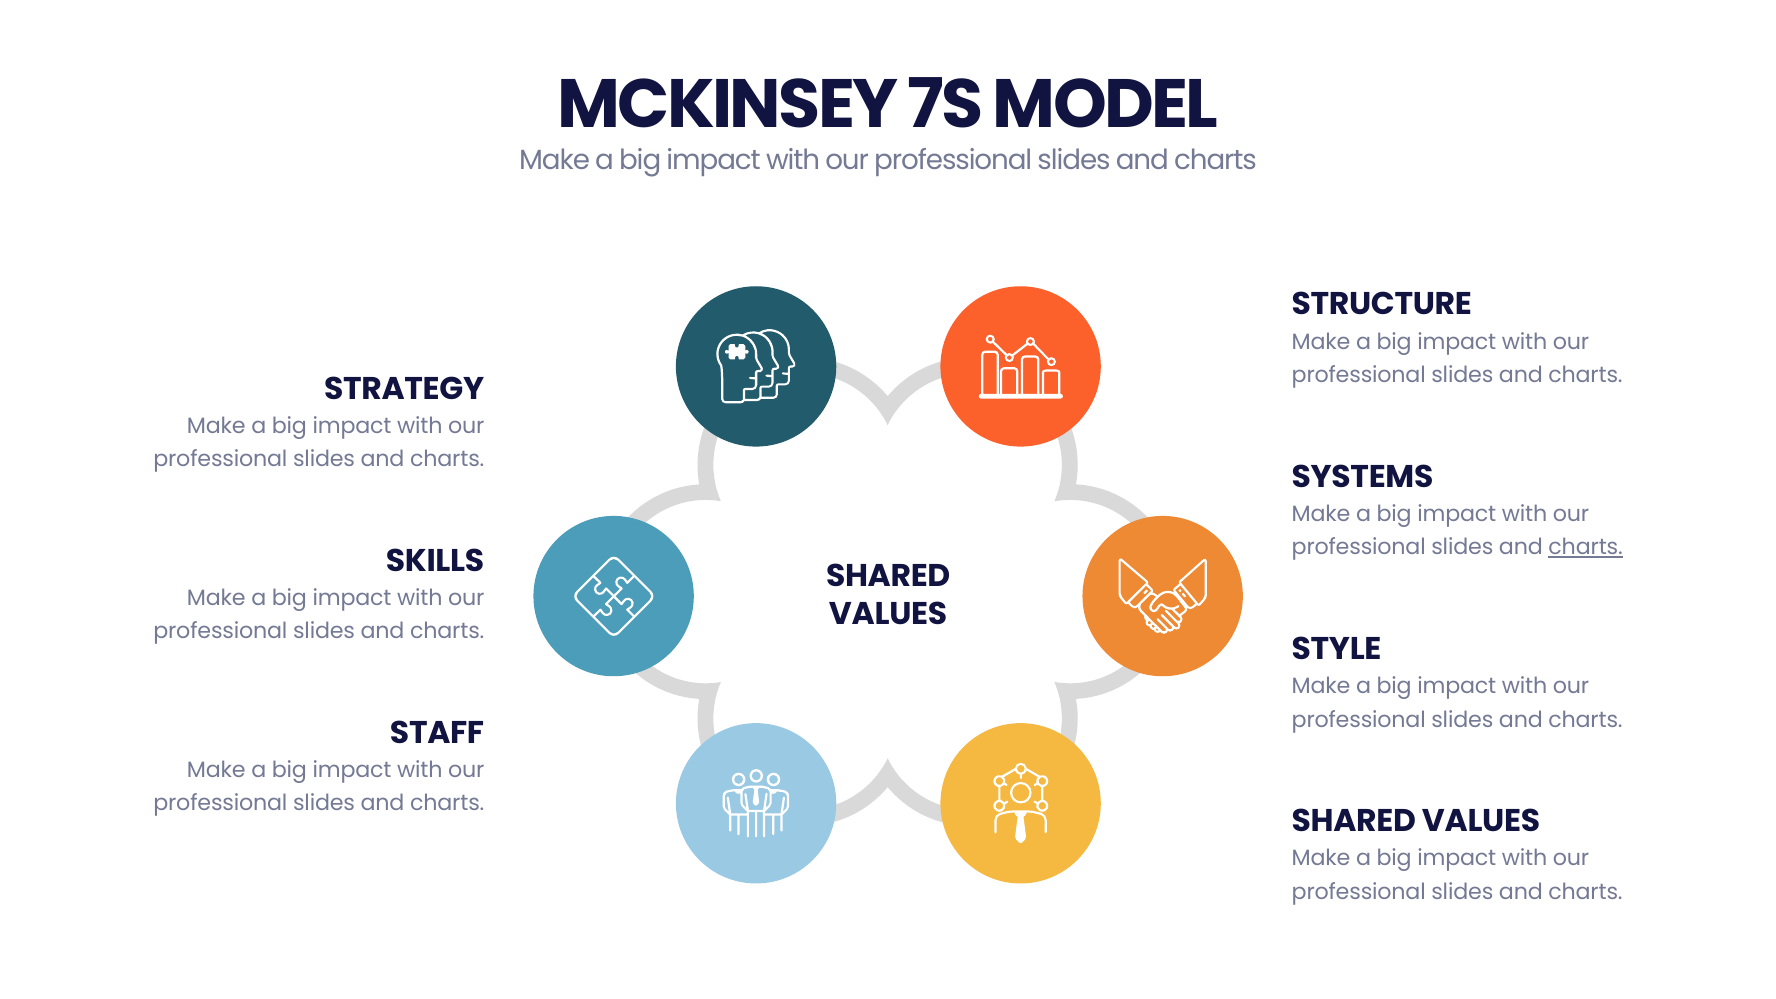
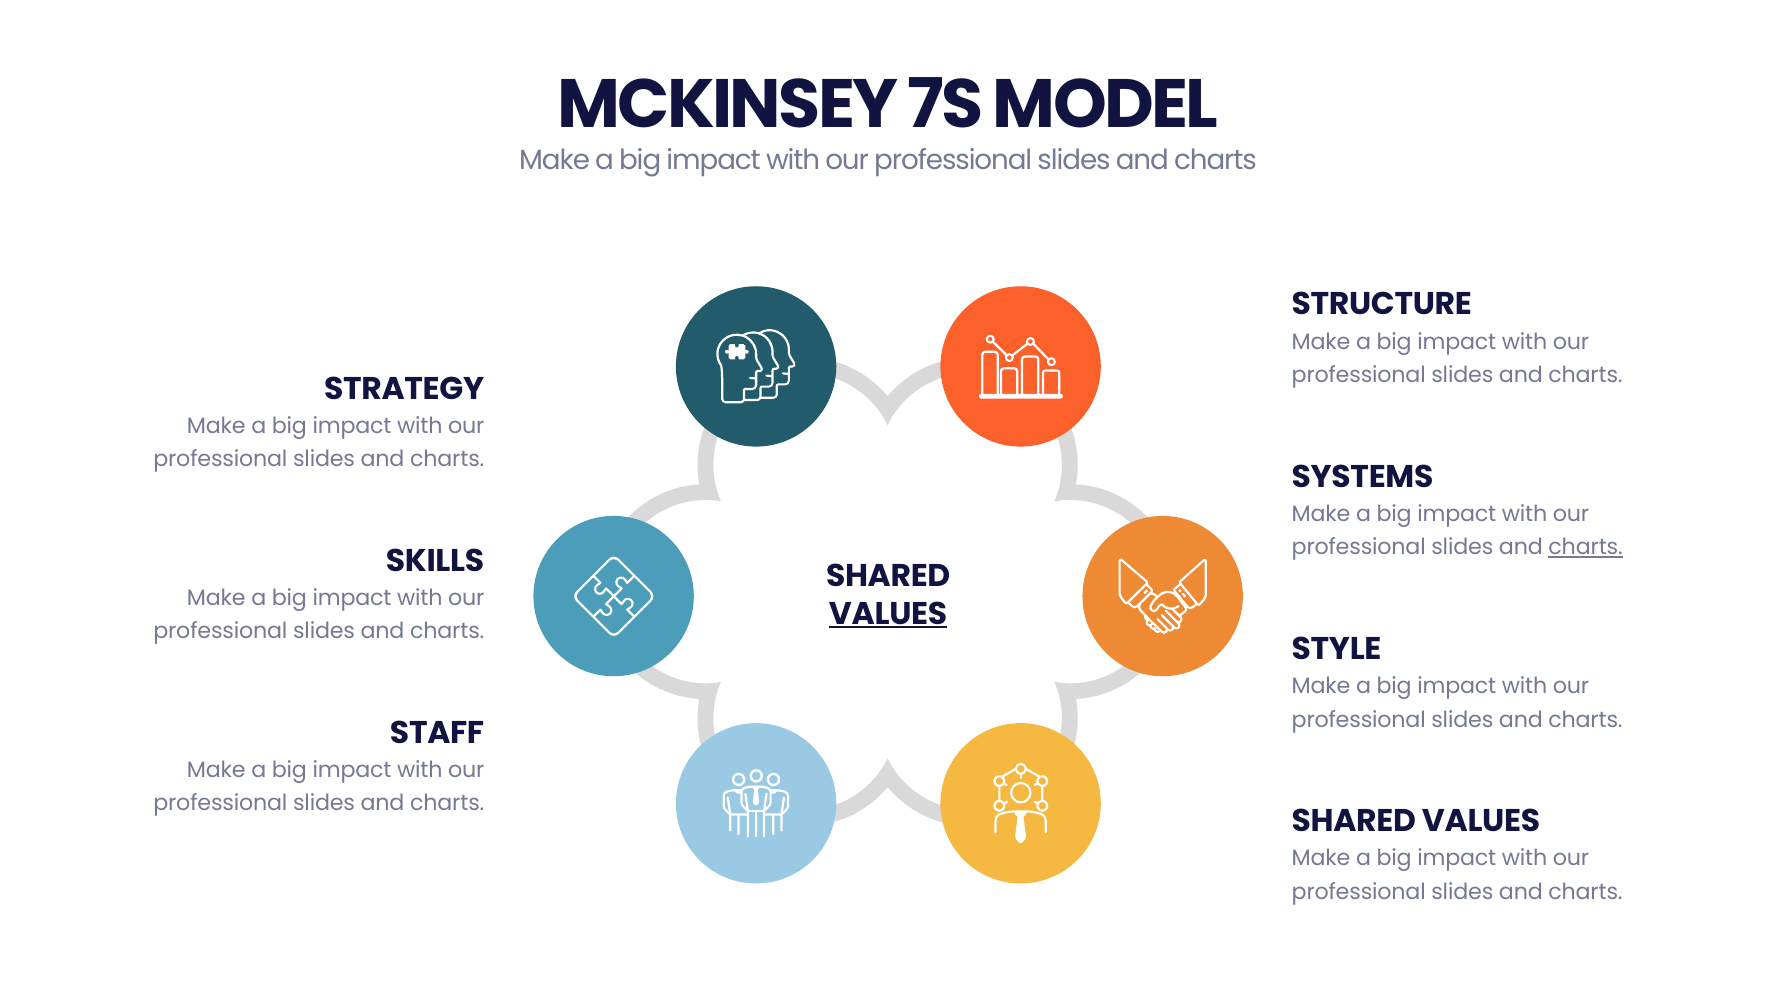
VALUES underline: none -> present (888, 614)
